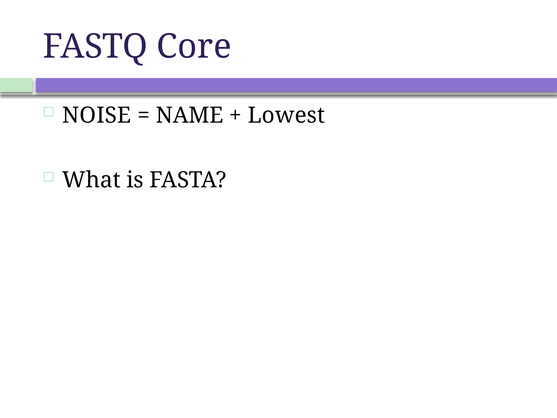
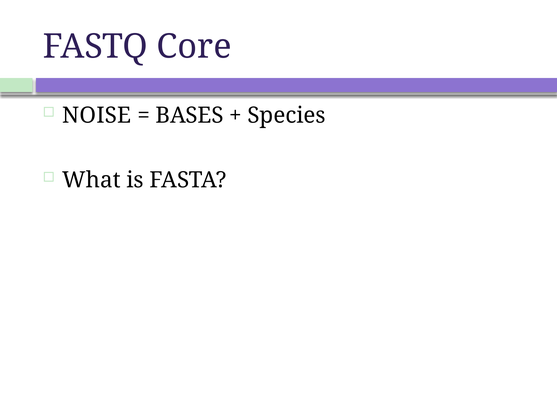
NAME: NAME -> BASES (190, 115)
Lowest: Lowest -> Species (287, 115)
